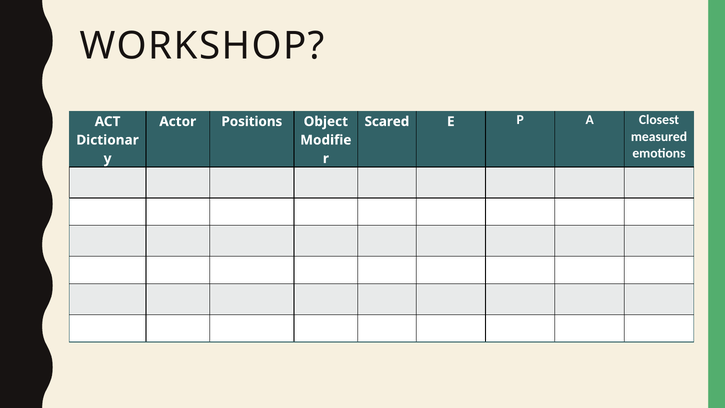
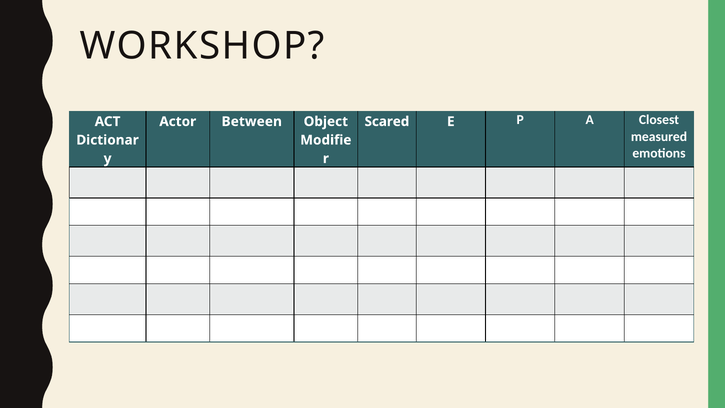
Positions: Positions -> Between (252, 121)
